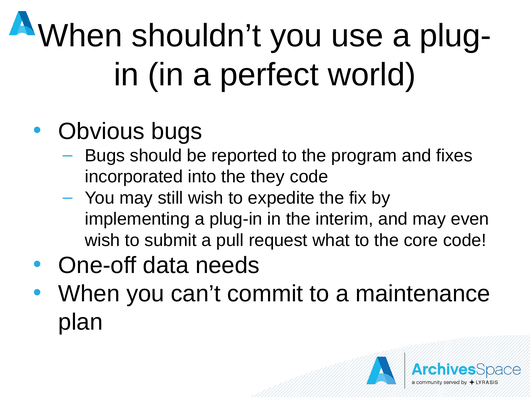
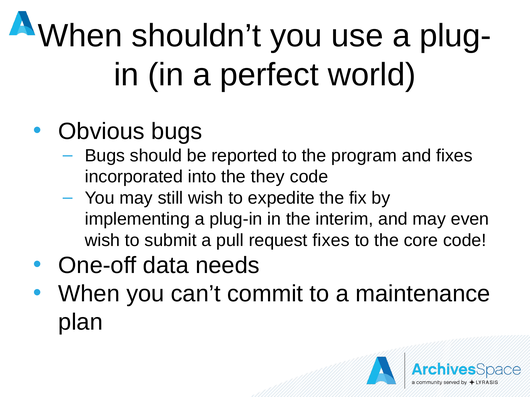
request what: what -> fixes (331, 241)
